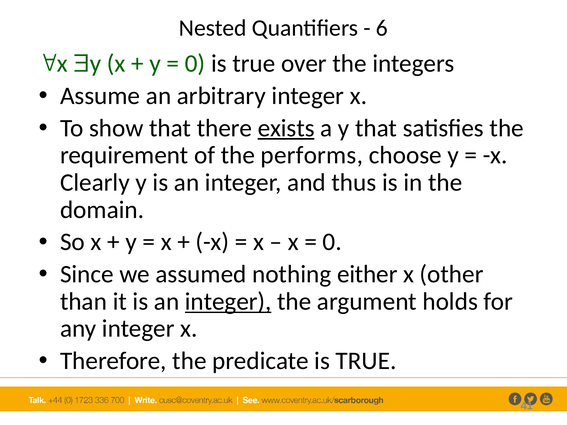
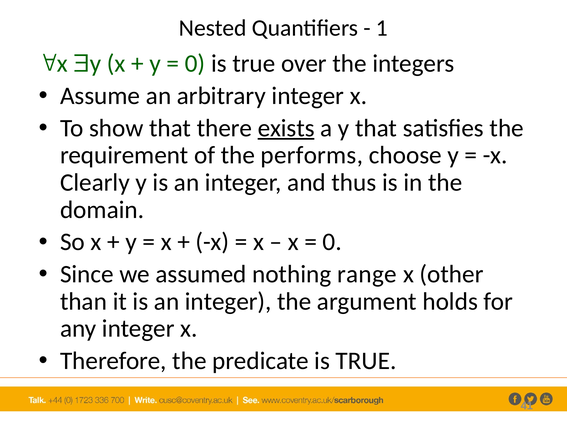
6: 6 -> 1 (382, 28)
either: either -> range (367, 274)
integer underline: present -> none (228, 302)
